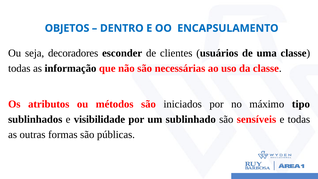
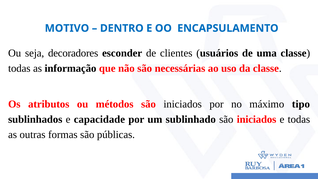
OBJETOS: OBJETOS -> MOTIVO (67, 28)
visibilidade: visibilidade -> capacidade (99, 119)
sublinhado são sensíveis: sensíveis -> iniciados (257, 119)
